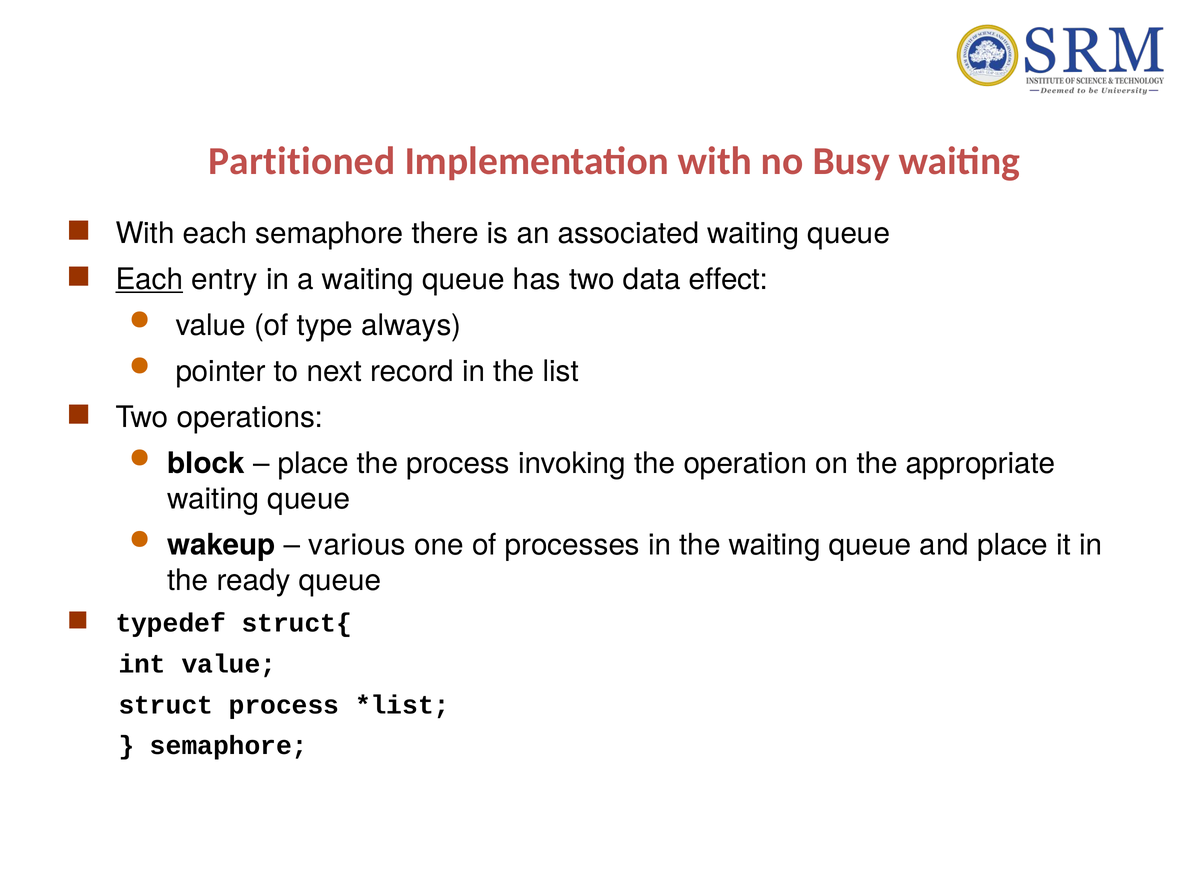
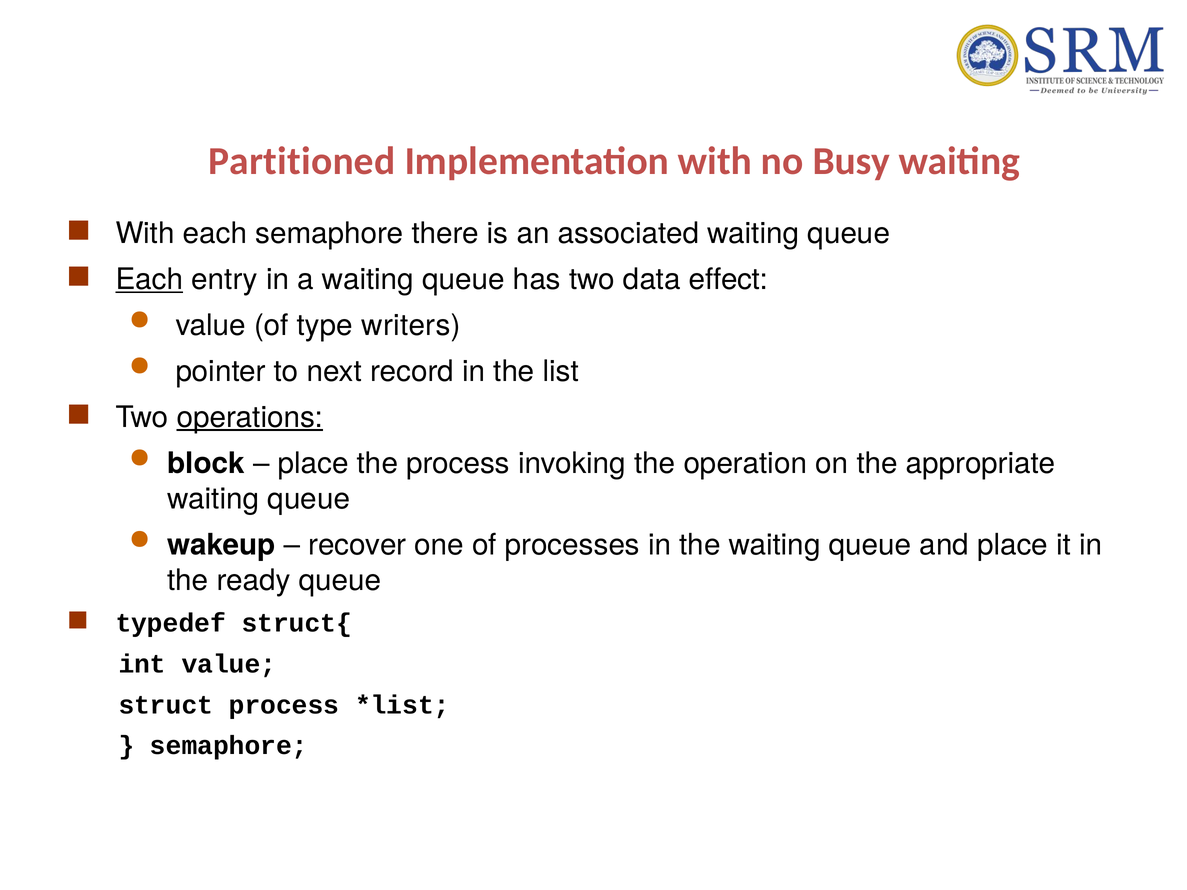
always: always -> writers (411, 326)
operations underline: none -> present (250, 417)
various: various -> recover (357, 545)
